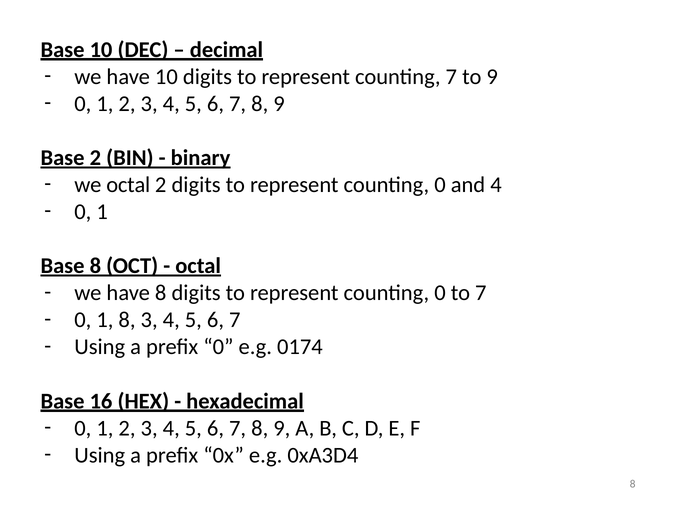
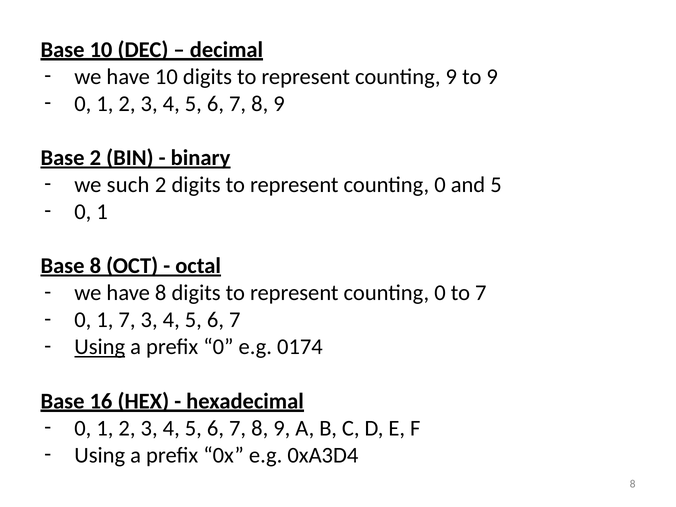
counting 7: 7 -> 9 (451, 77)
we octal: octal -> such (128, 185)
and 4: 4 -> 5 (496, 185)
1 8: 8 -> 7 (127, 320)
Using underline: none -> present (100, 347)
